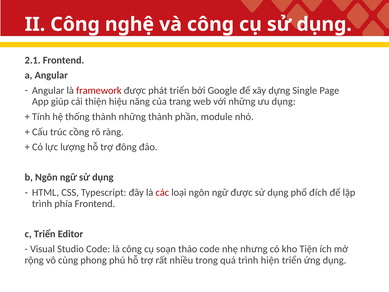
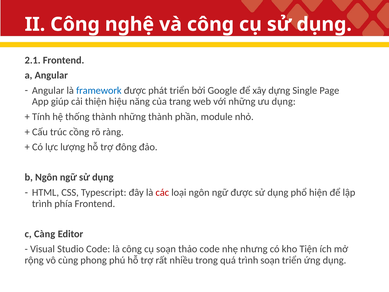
framework colour: red -> blue (99, 90)
đích: đích -> hiện (318, 192)
c Triển: Triển -> Càng (45, 234)
trình hiện: hiện -> soạn (270, 260)
